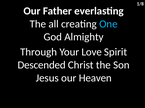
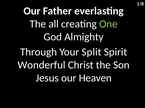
One colour: light blue -> light green (108, 24)
Love: Love -> Split (92, 52)
Descended: Descended -> Wonderful (42, 65)
